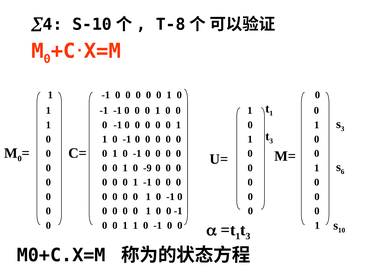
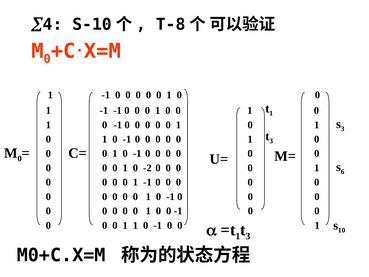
-9: -9 -> -2 (147, 168)
